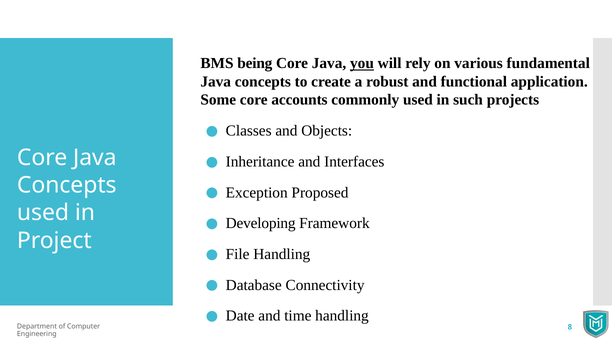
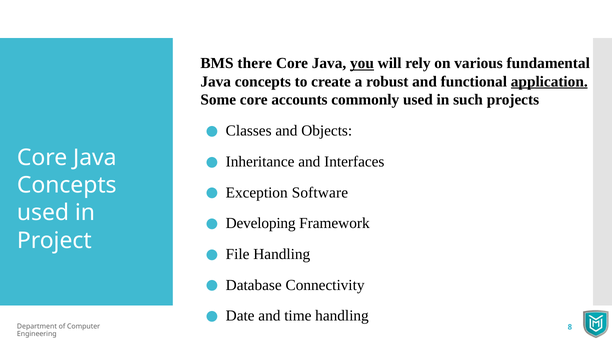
being: being -> there (255, 63)
application underline: none -> present (549, 82)
Proposed: Proposed -> Software (320, 193)
